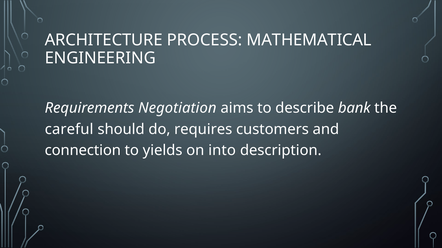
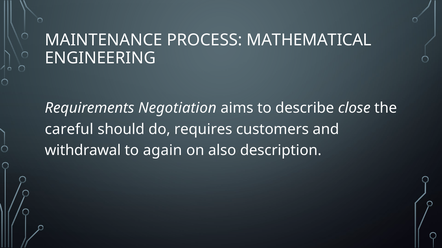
ARCHITECTURE: ARCHITECTURE -> MAINTENANCE (104, 40)
bank: bank -> close (354, 108)
connection: connection -> withdrawal (83, 151)
yields: yields -> again (163, 151)
into: into -> also (222, 151)
